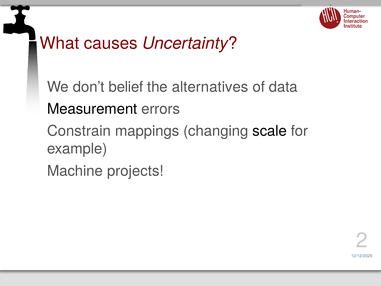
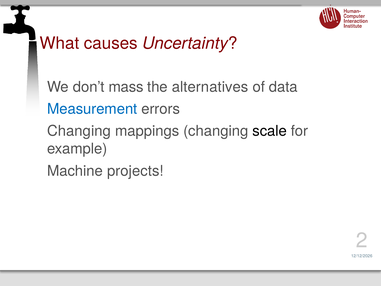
belief: belief -> mass (126, 87)
Measurement colour: black -> blue (92, 109)
Constrain: Constrain -> Changing (79, 131)
